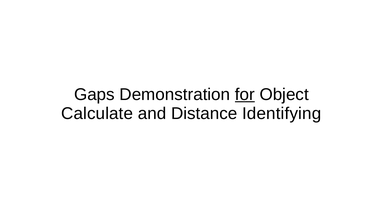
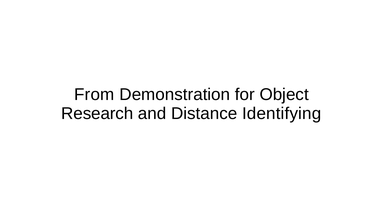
Gaps: Gaps -> From (94, 95)
for underline: present -> none (245, 95)
Calculate: Calculate -> Research (97, 114)
